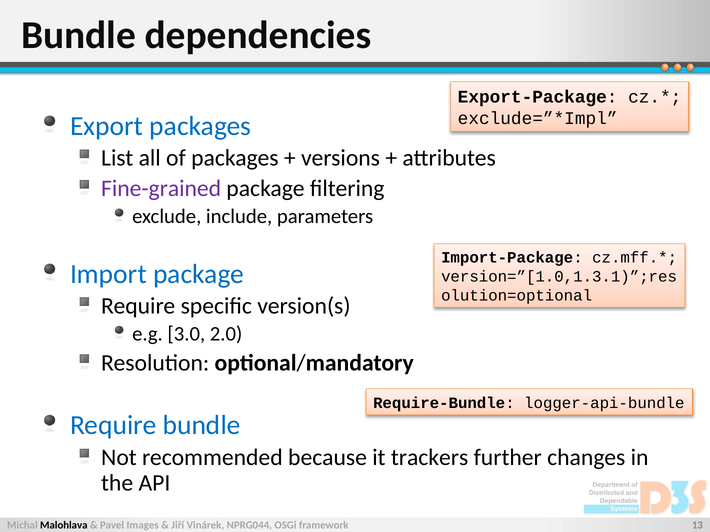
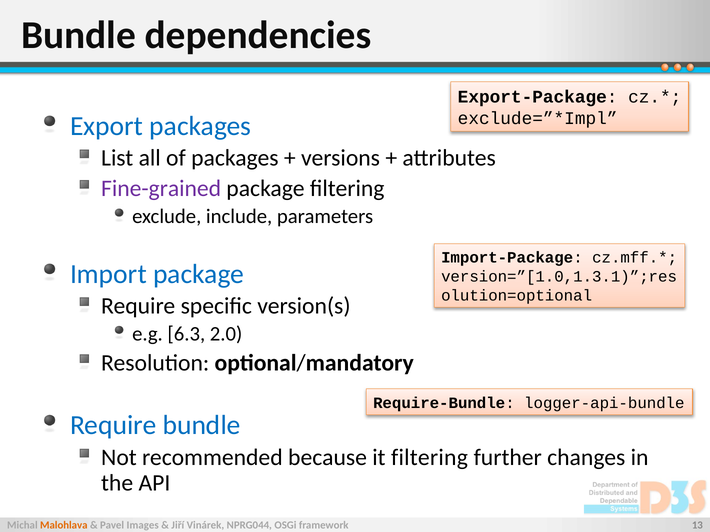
3.0: 3.0 -> 6.3 (186, 334)
it trackers: trackers -> filtering (429, 458)
Malohlava colour: black -> orange (64, 526)
